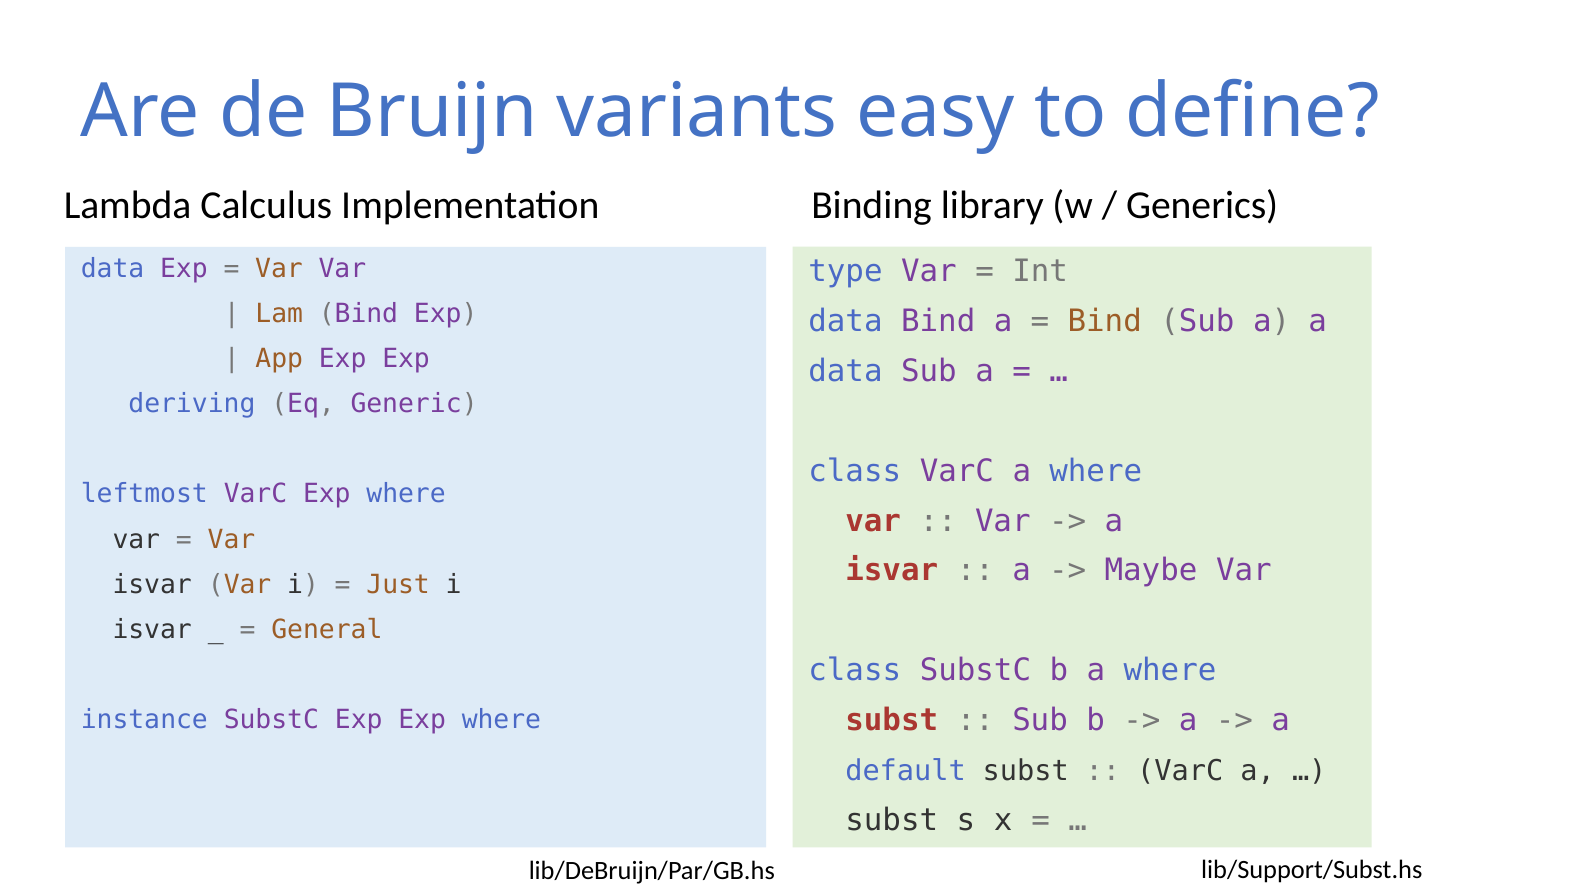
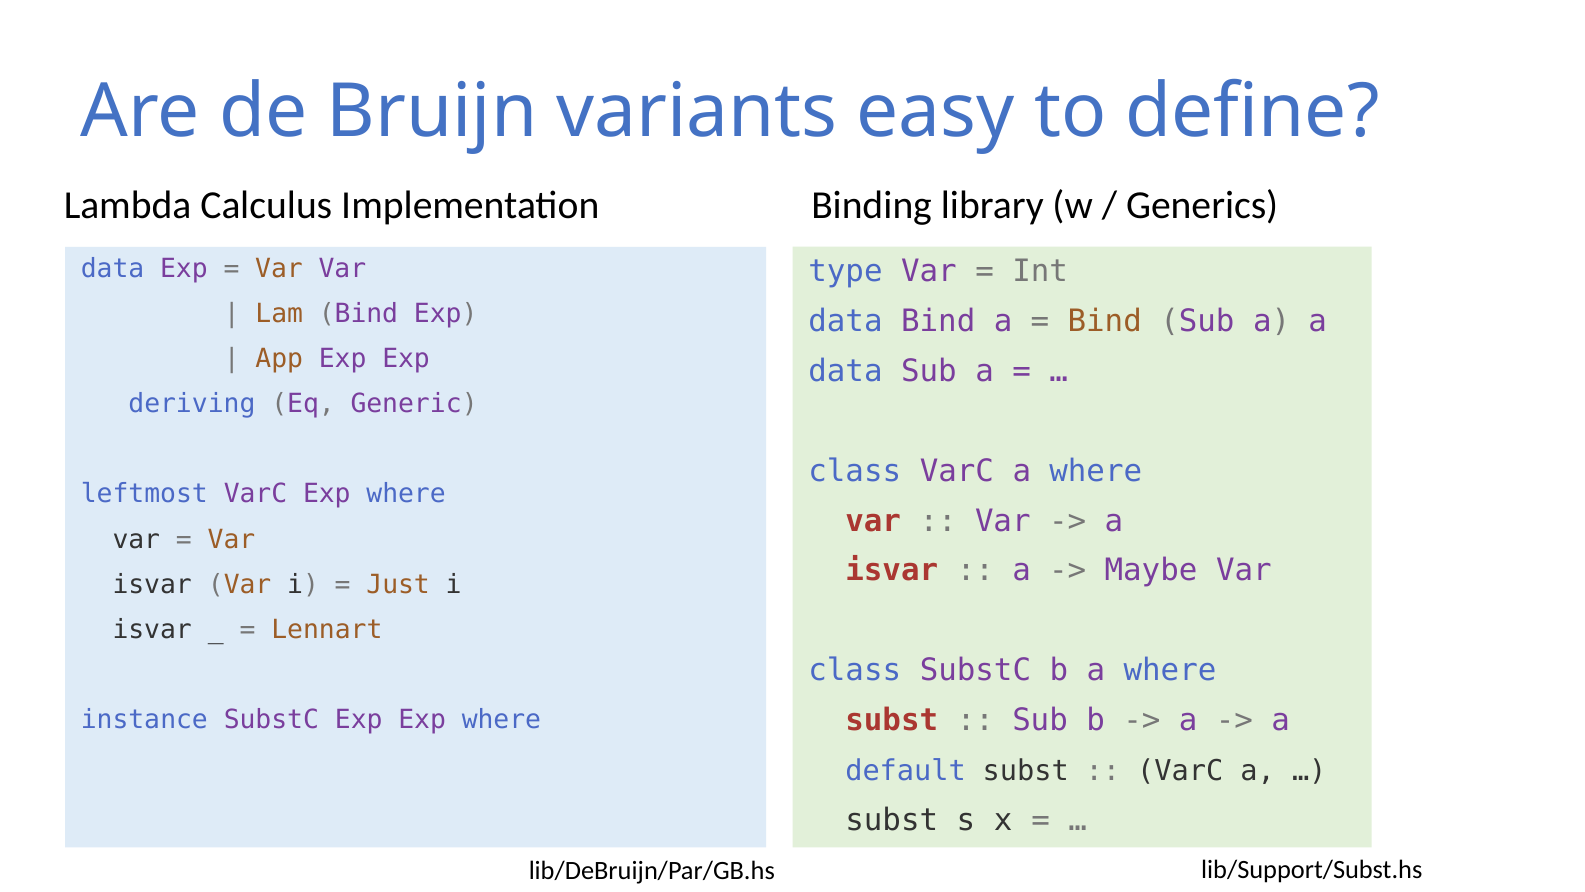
General: General -> Lennart (327, 629)
